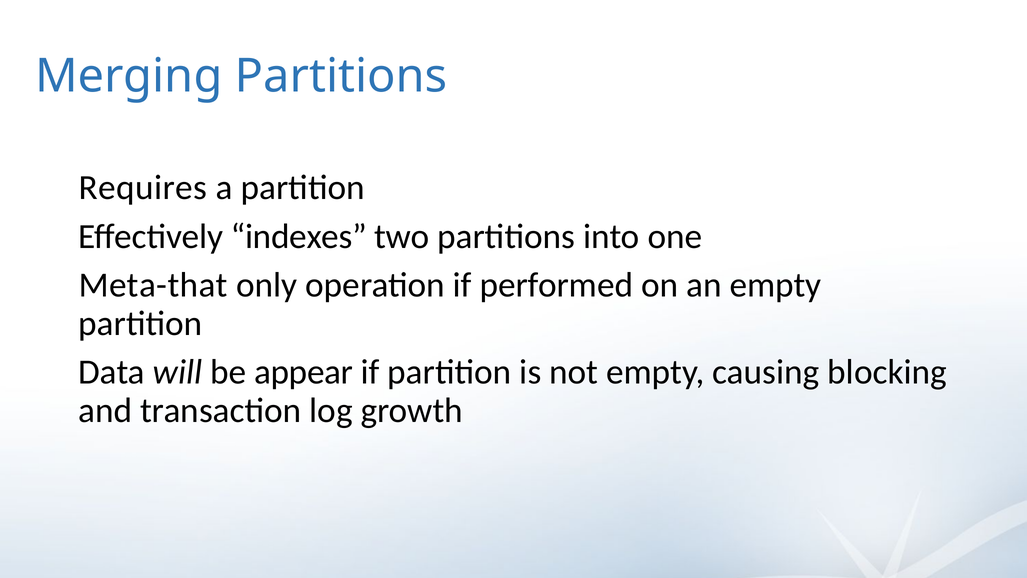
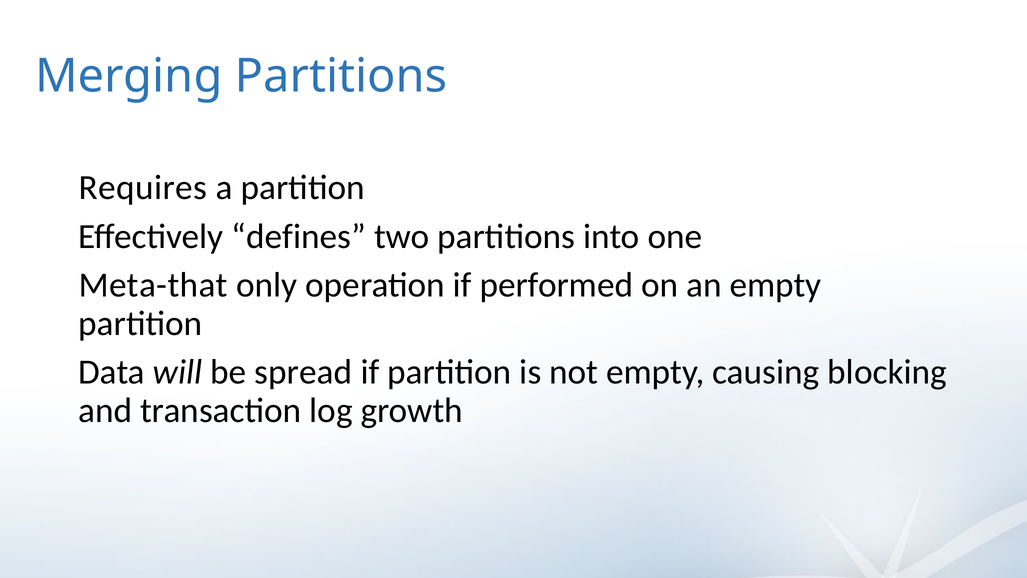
indexes: indexes -> defines (299, 236)
appear: appear -> spread (303, 372)
